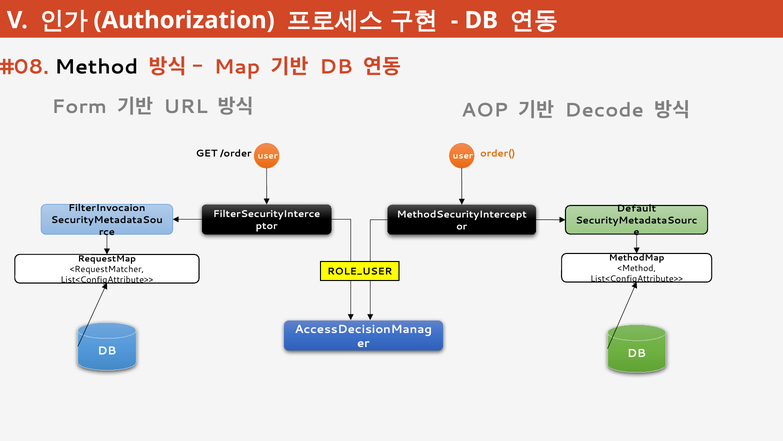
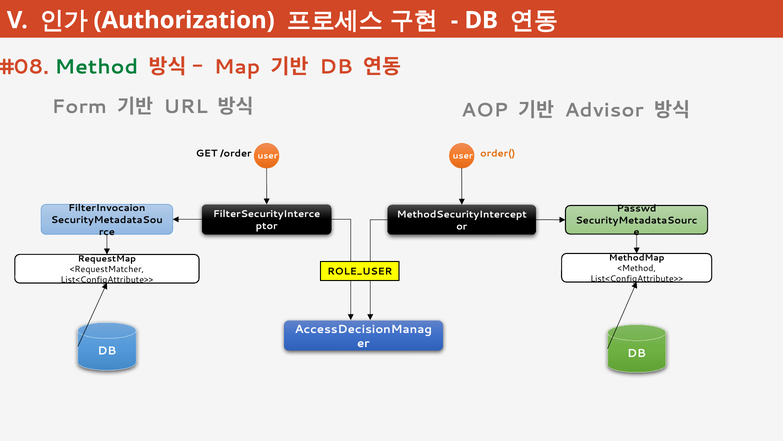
Method colour: black -> green (96, 67)
Decode: Decode -> Advisor (604, 110)
Default: Default -> Passwd (637, 208)
